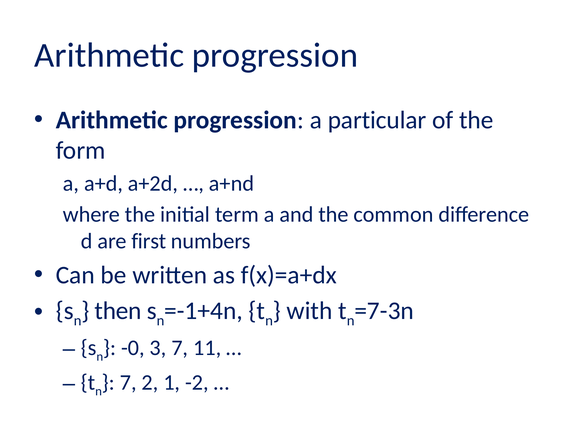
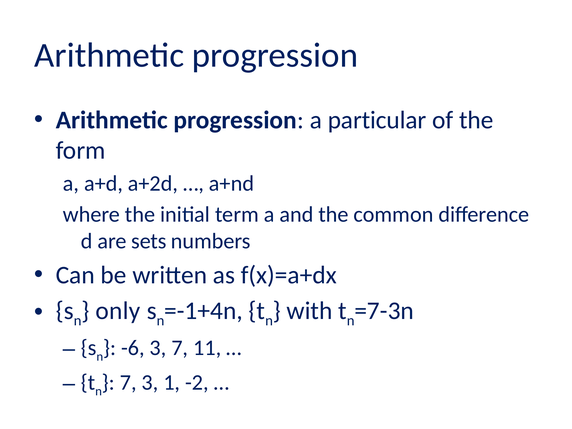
first: first -> sets (149, 241)
then: then -> only (118, 311)
-0: -0 -> -6 (133, 348)
7 2: 2 -> 3 (150, 383)
